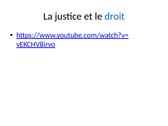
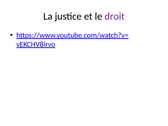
droit colour: blue -> purple (115, 16)
